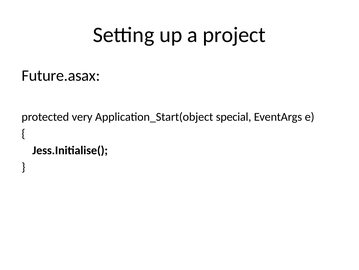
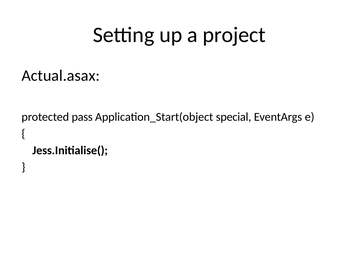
Future.asax: Future.asax -> Actual.asax (61, 75)
very: very -> pass (82, 117)
